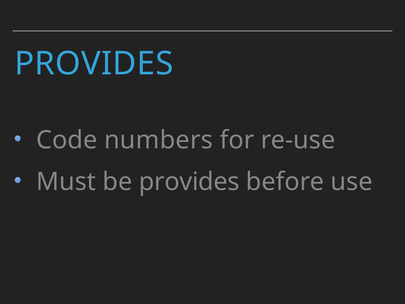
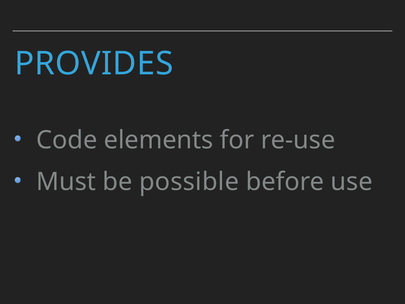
numbers: numbers -> elements (159, 140)
be provides: provides -> possible (189, 182)
